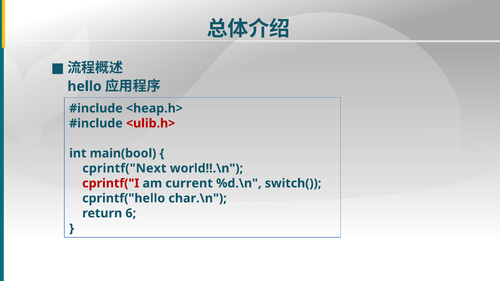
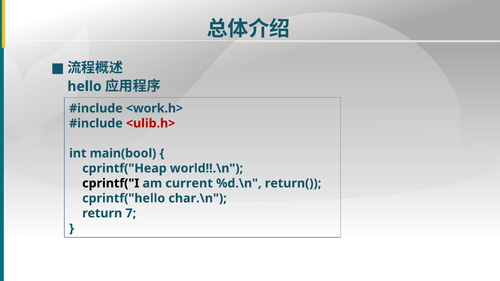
<heap.h>: <heap.h> -> <work.h> (155, 108)
cprintf("Next: cprintf("Next -> cprintf("Heap (124, 168)
cprintf("I colour: red -> black (111, 183)
switch(: switch( -> return( (293, 183)
6: 6 -> 7 (131, 213)
